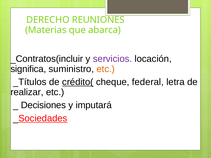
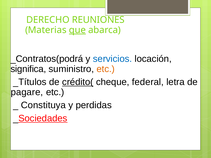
que underline: none -> present (77, 30)
_Contratos(incluir: _Contratos(incluir -> _Contratos(podrá (47, 59)
servicios colour: purple -> blue (112, 59)
realizar: realizar -> pagare (27, 92)
Decisiones: Decisiones -> Constituya (43, 105)
imputará: imputará -> perdidas (94, 105)
